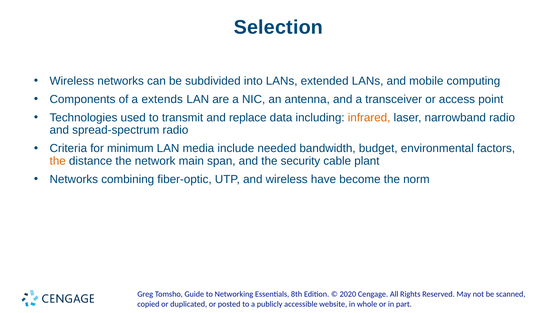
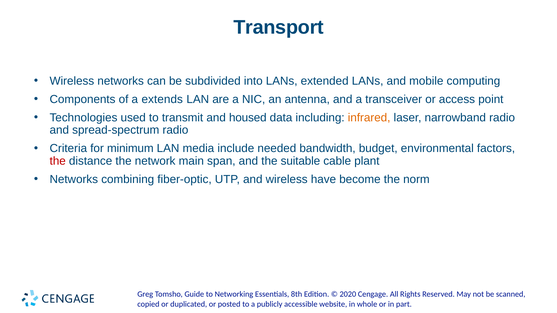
Selection: Selection -> Transport (279, 27)
replace: replace -> housed (248, 118)
the colour: orange -> red (58, 161)
security: security -> suitable (300, 161)
